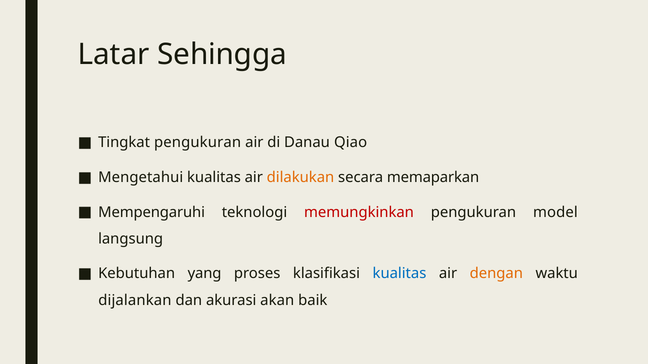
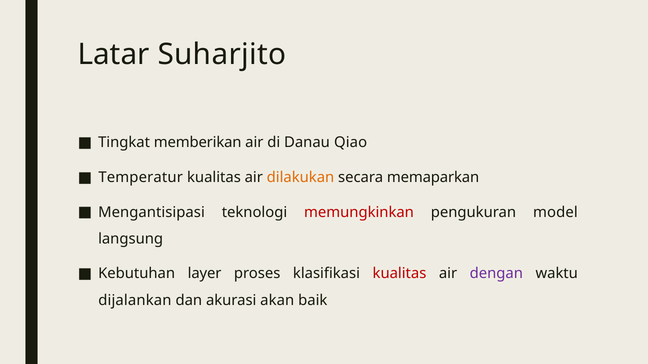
Sehingga: Sehingga -> Suharjito (222, 54)
Tingkat pengukuran: pengukuran -> memberikan (198, 143)
Mengetahui: Mengetahui -> Temperatur (141, 178)
Mempengaruhi: Mempengaruhi -> Mengantisipasi (152, 212)
yang: yang -> layer (205, 274)
kualitas colour: blue -> red (399, 274)
dengan colour: orange -> purple (496, 274)
